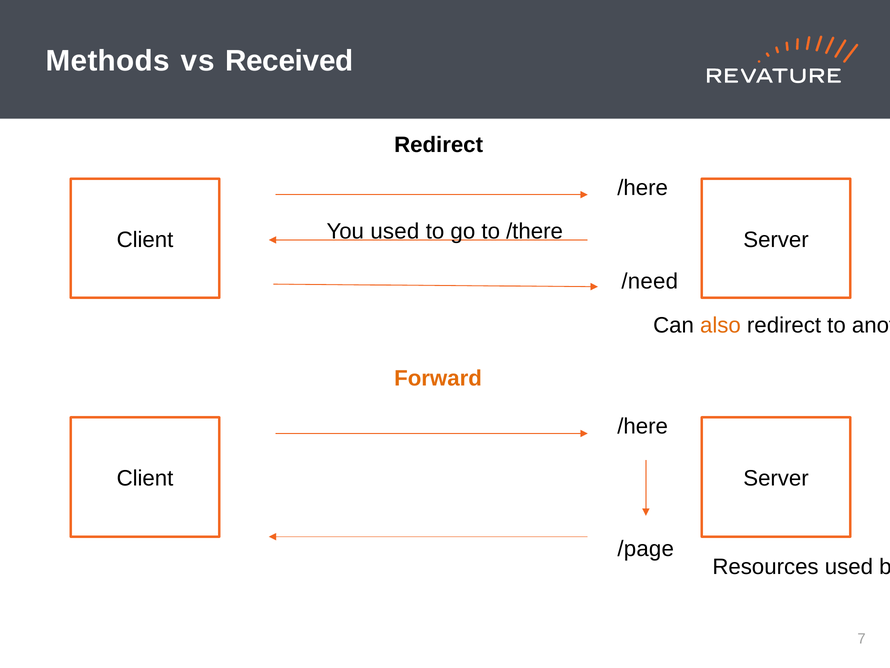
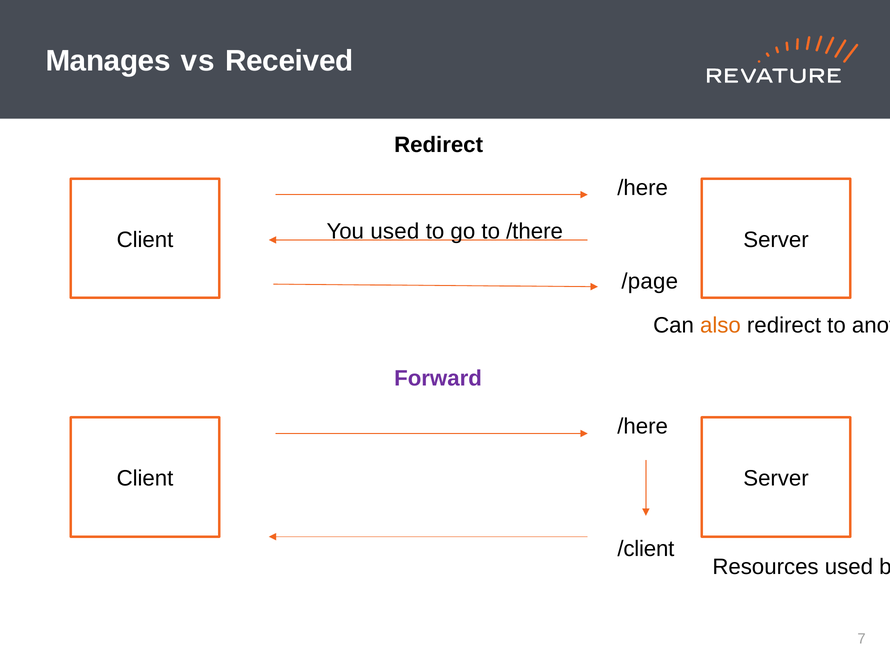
Methods: Methods -> Manages (108, 61)
/need: /need -> /page (650, 281)
Forward colour: orange -> purple (438, 378)
/page: /page -> /client (646, 549)
